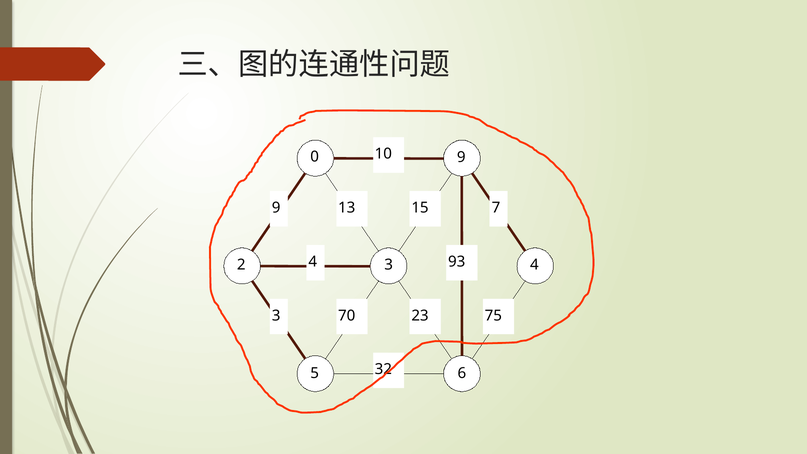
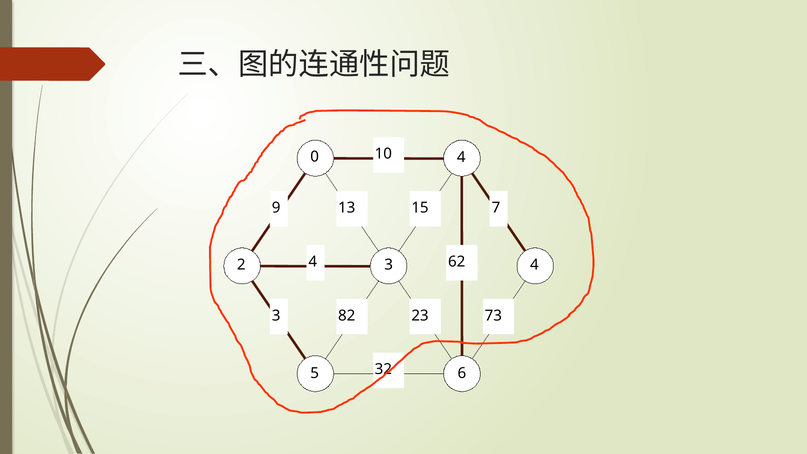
0 9: 9 -> 4 (461, 157)
93: 93 -> 62 (457, 262)
70: 70 -> 82 (347, 315)
75: 75 -> 73 (493, 315)
